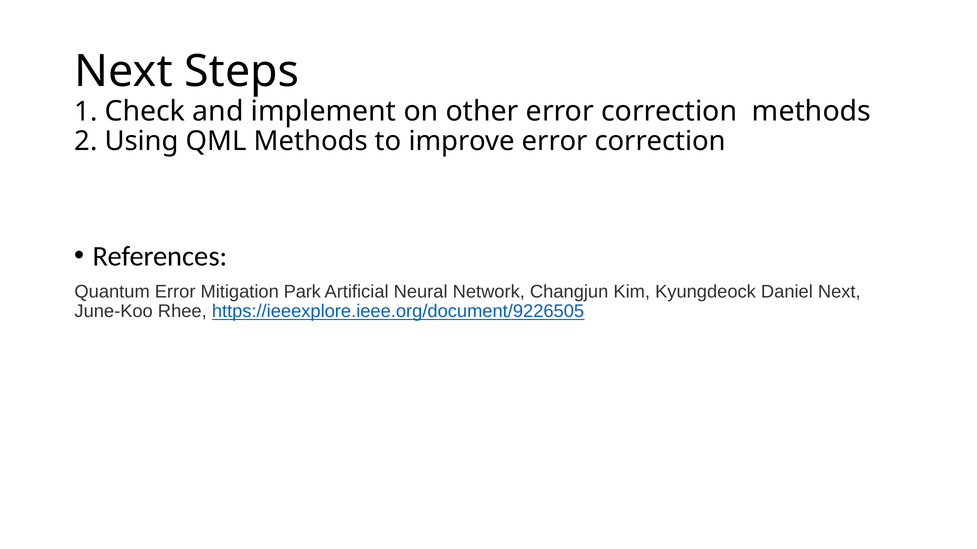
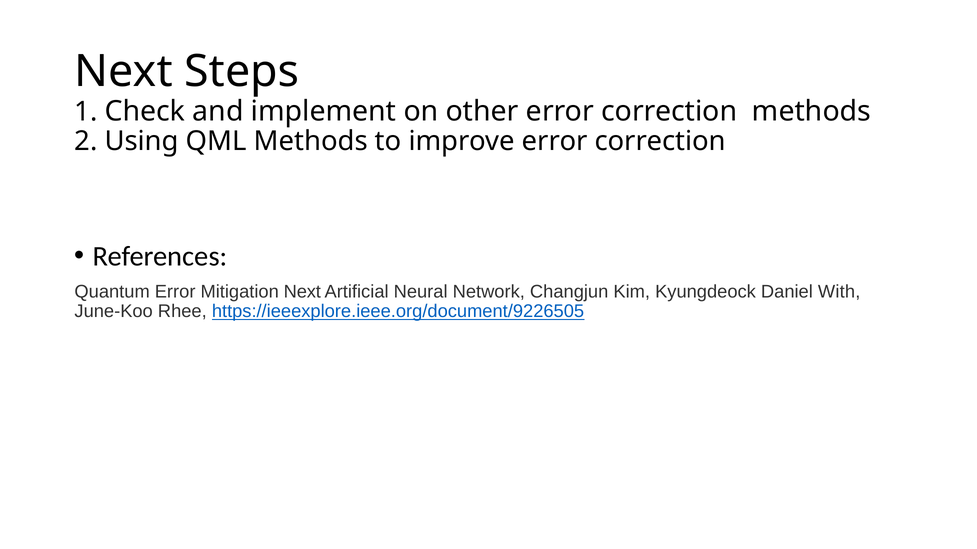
Mitigation Park: Park -> Next (302, 292)
Daniel Next: Next -> With (839, 292)
